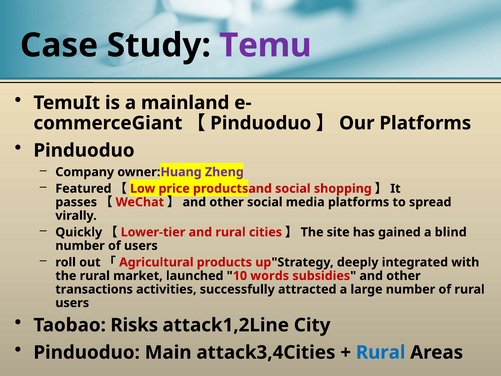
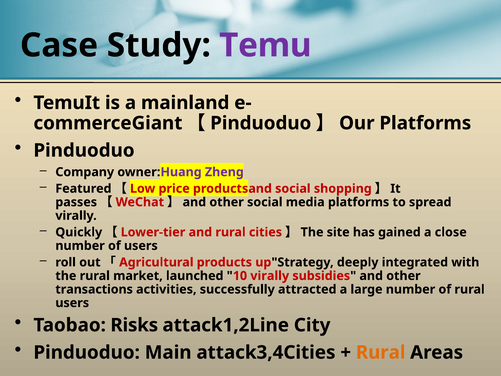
blind: blind -> close (451, 232)
10 words: words -> virally (270, 276)
Rural colour: blue -> orange (381, 352)
